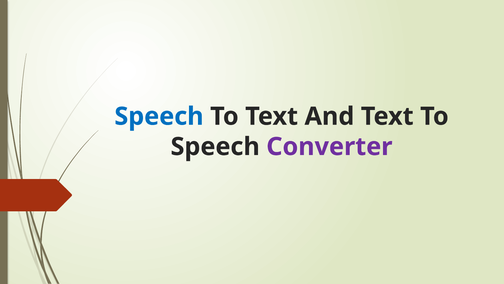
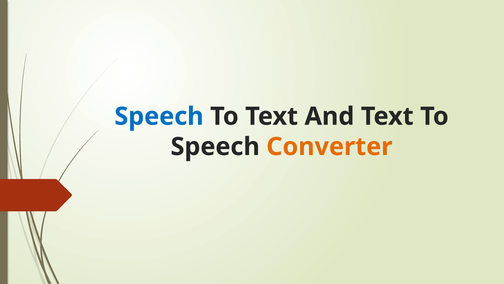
Converter colour: purple -> orange (329, 146)
